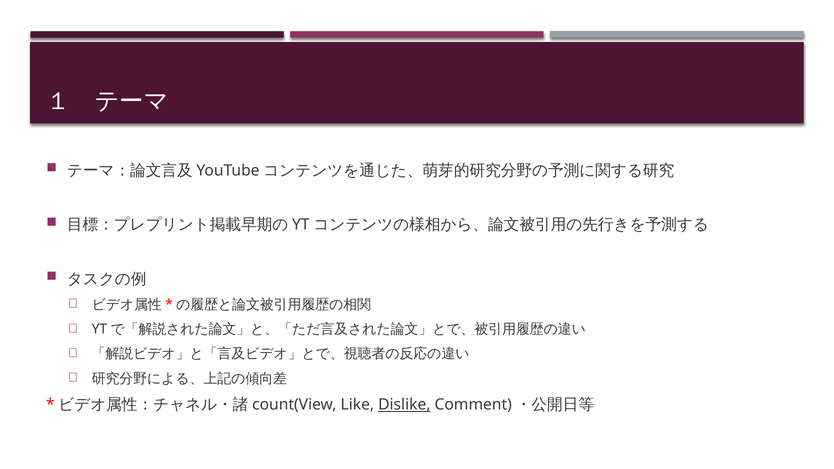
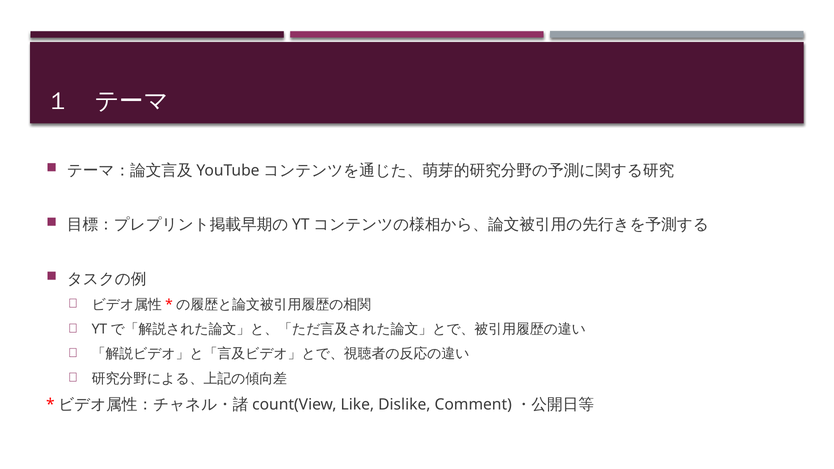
Dislike underline: present -> none (404, 405)
